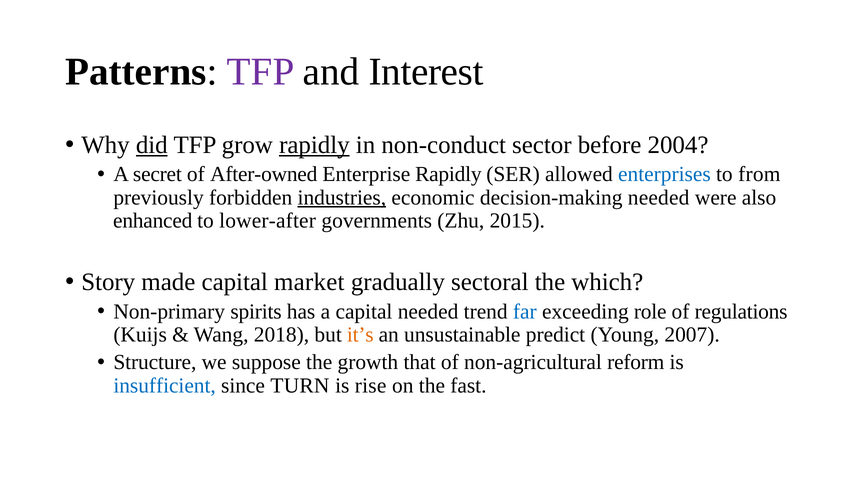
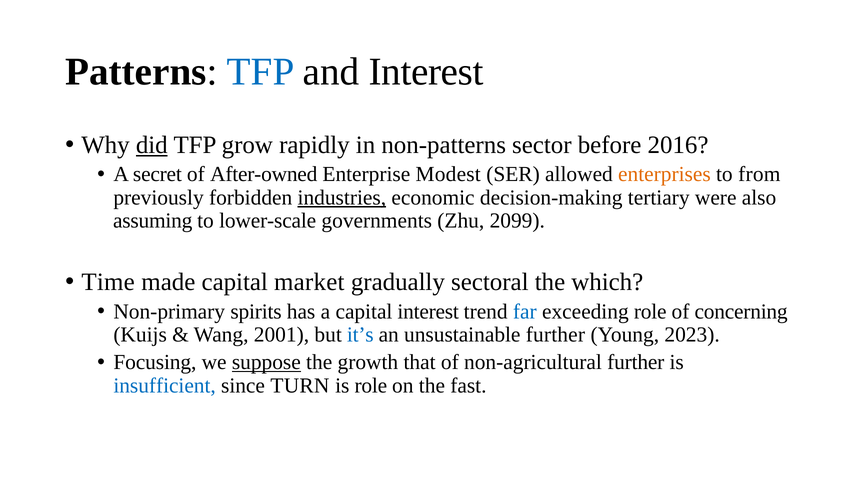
TFP colour: purple -> blue (261, 72)
rapidly underline: present -> none (314, 145)
non-conduct: non-conduct -> non-patterns (444, 145)
2004: 2004 -> 2016 (678, 145)
Enterprise Rapidly: Rapidly -> Modest (448, 174)
enterprises colour: blue -> orange (664, 174)
decision-making needed: needed -> tertiary (659, 197)
enhanced: enhanced -> assuming (153, 220)
lower-after: lower-after -> lower-scale (268, 220)
2015: 2015 -> 2099 (517, 220)
Story: Story -> Time (108, 282)
capital needed: needed -> interest (428, 311)
regulations: regulations -> concerning (741, 311)
2018: 2018 -> 2001 (281, 334)
it’s colour: orange -> blue (360, 334)
unsustainable predict: predict -> further (555, 334)
2007: 2007 -> 2023 (692, 334)
Structure: Structure -> Focusing (155, 362)
suppose underline: none -> present (266, 362)
non-agricultural reform: reform -> further (636, 362)
is rise: rise -> role (371, 385)
